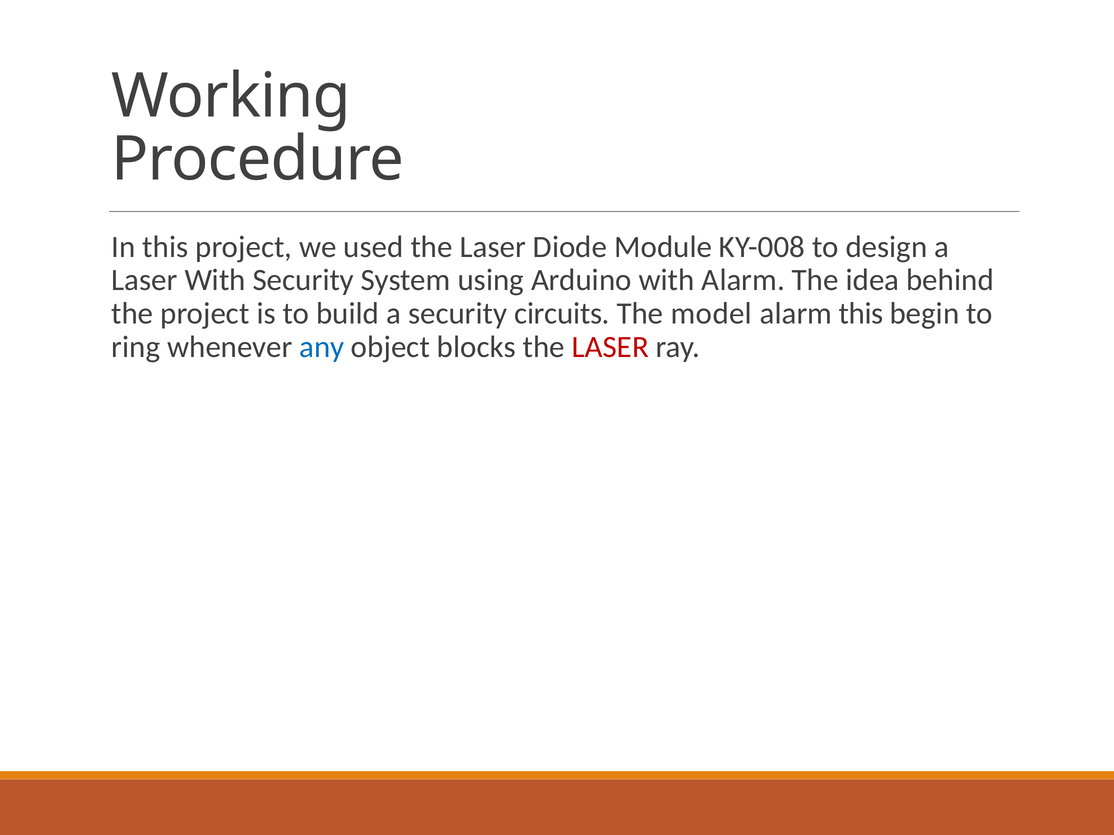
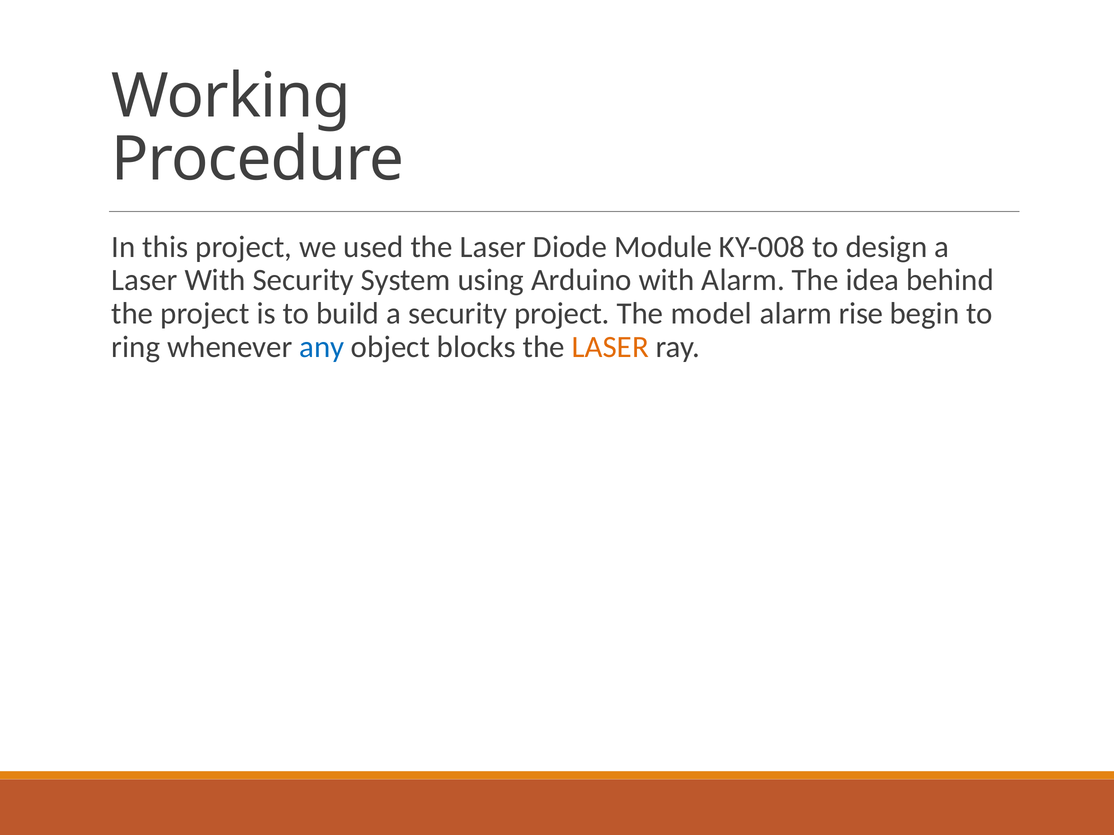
security circuits: circuits -> project (562, 314)
alarm this: this -> rise (861, 314)
LASER colour: red -> orange (610, 347)
